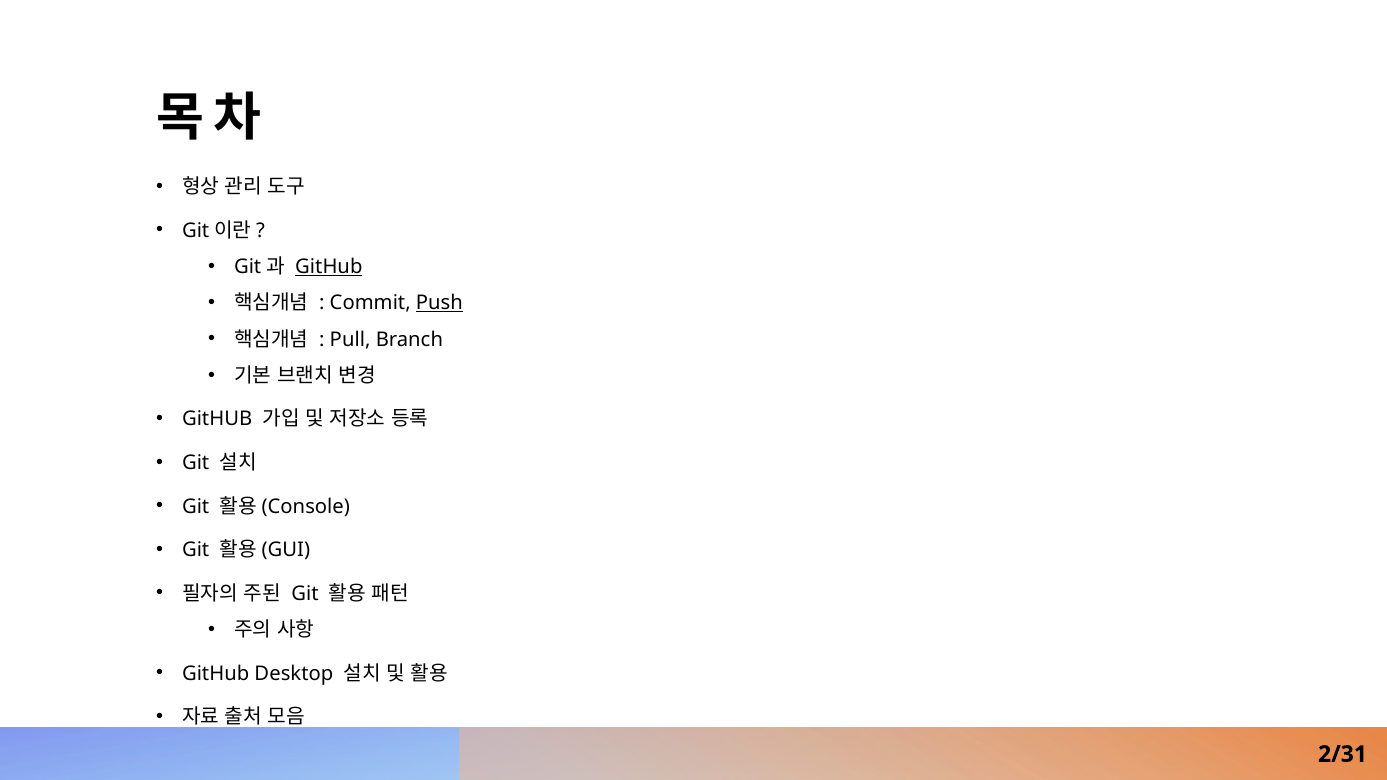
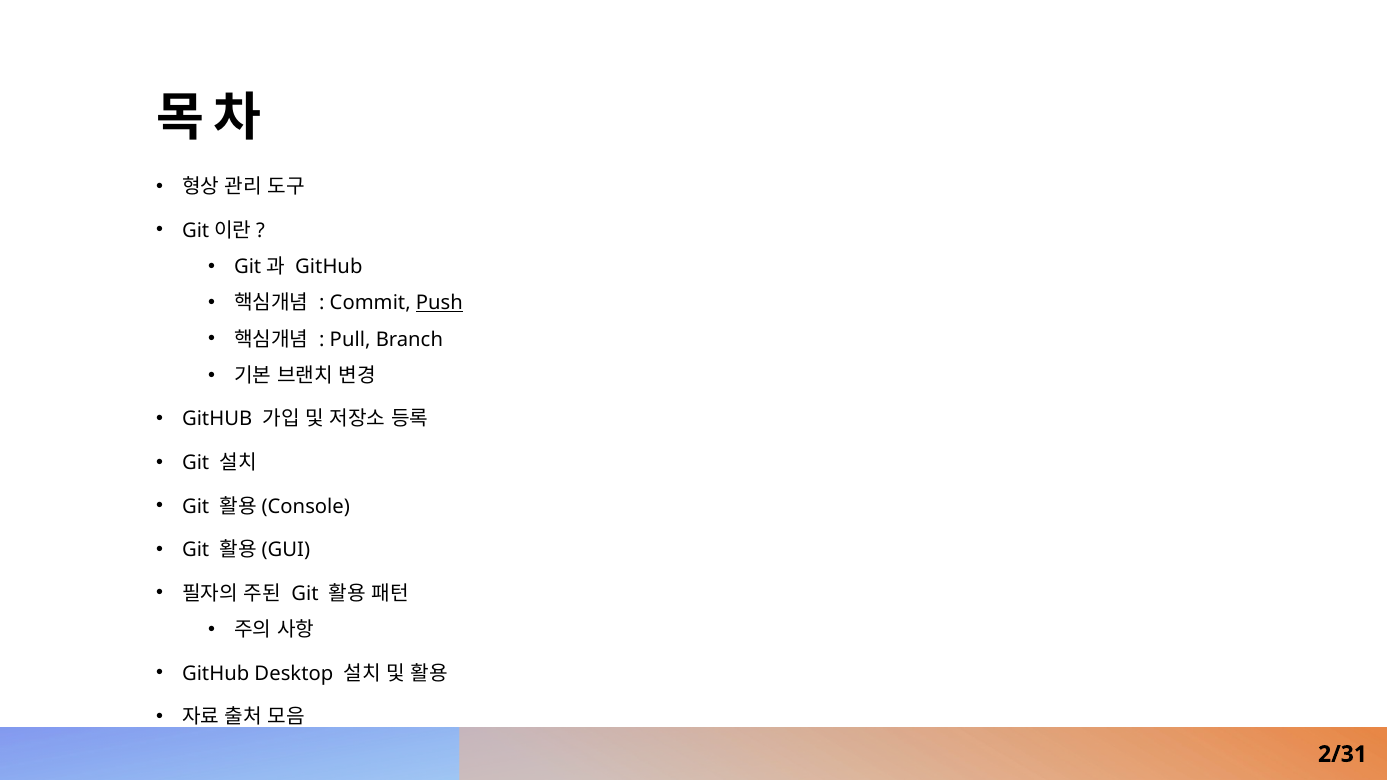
GitHub underline: present -> none (329, 267)
